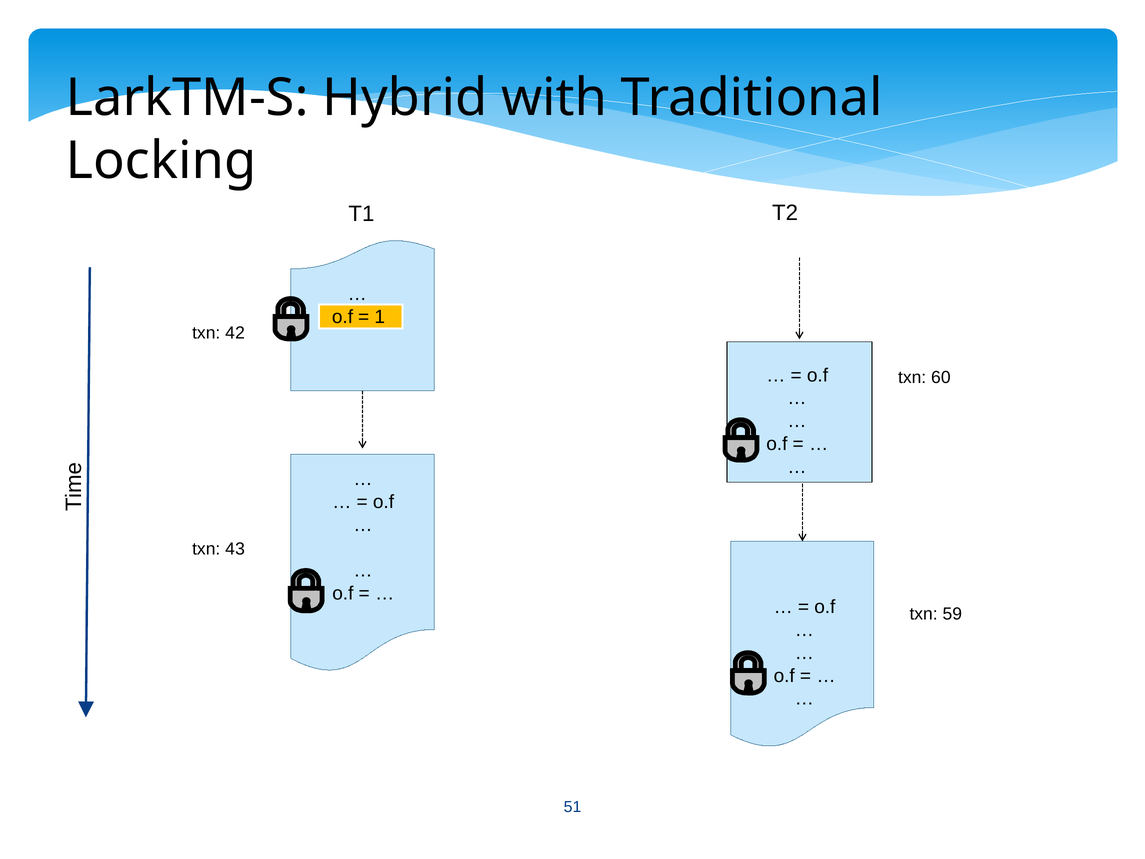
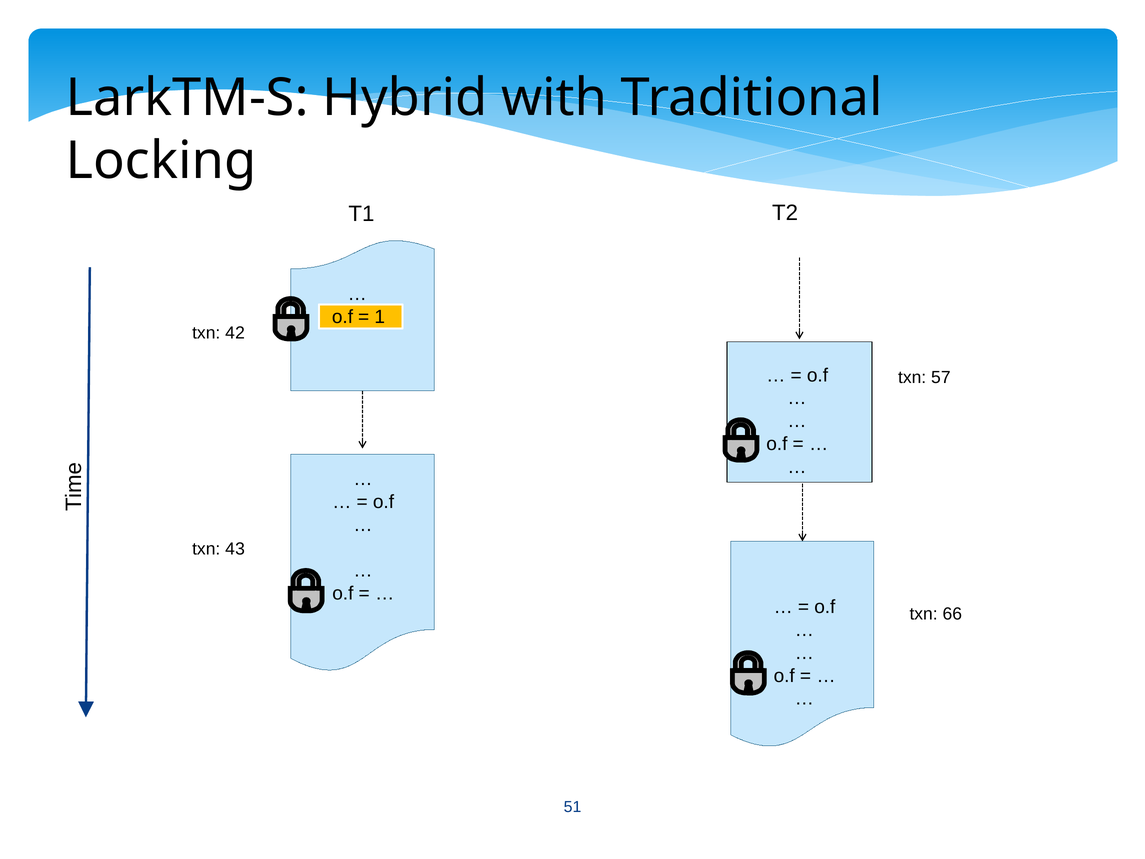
60: 60 -> 57 (941, 377)
59: 59 -> 66 (952, 614)
